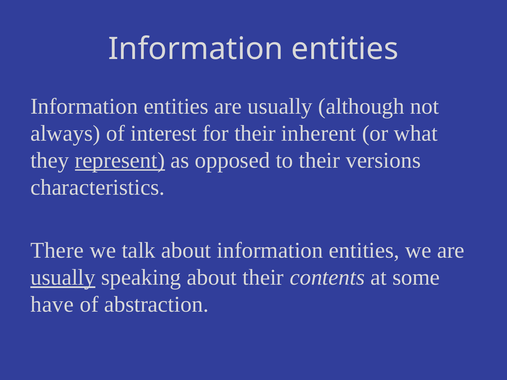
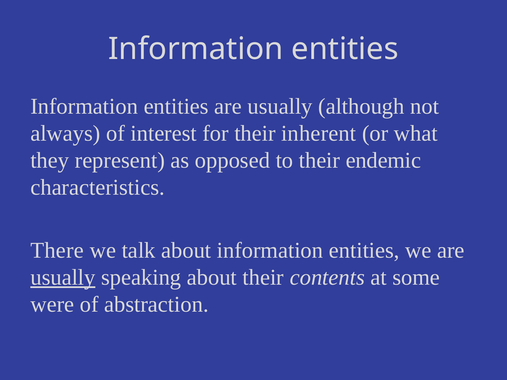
represent underline: present -> none (120, 160)
versions: versions -> endemic (383, 160)
have: have -> were (52, 305)
